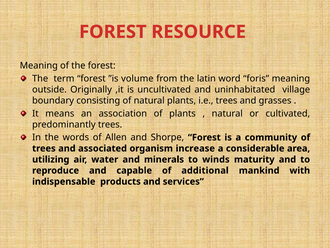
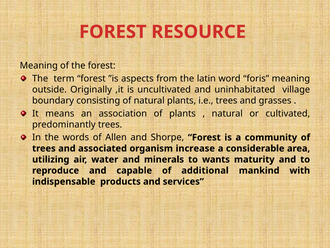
volume: volume -> aspects (137, 78)
winds: winds -> wants (216, 159)
